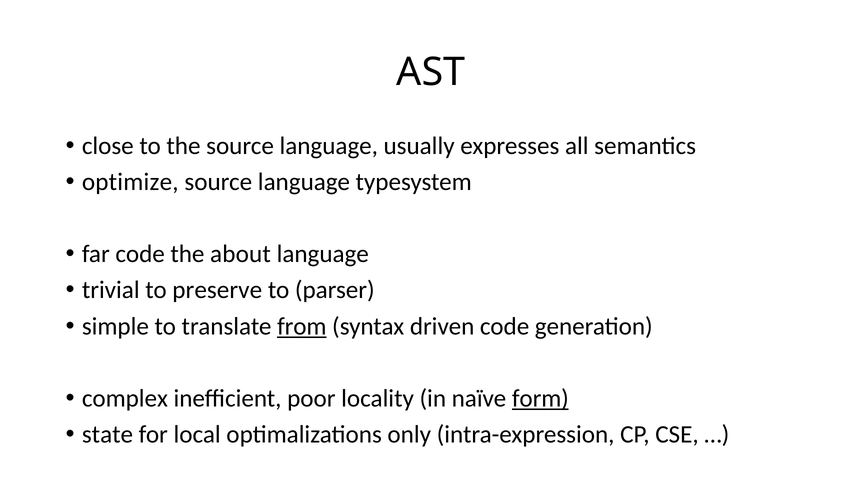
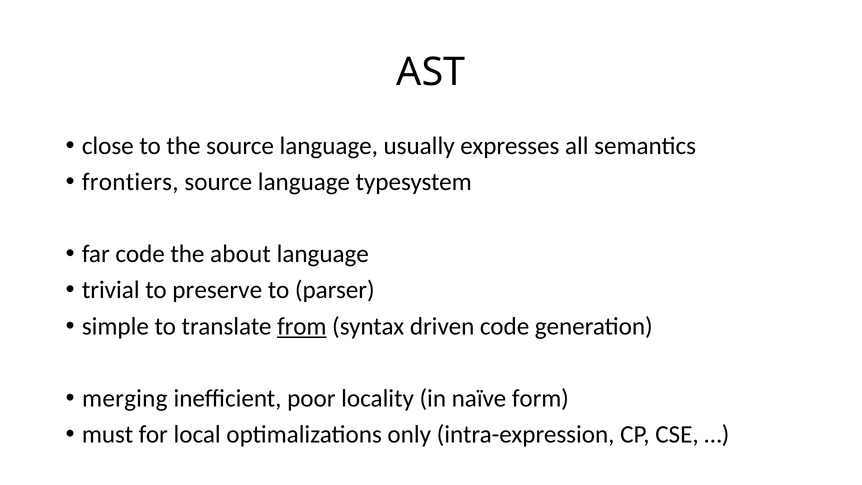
optimize: optimize -> frontiers (130, 182)
complex: complex -> merging (125, 398)
form underline: present -> none (540, 398)
state: state -> must (108, 434)
